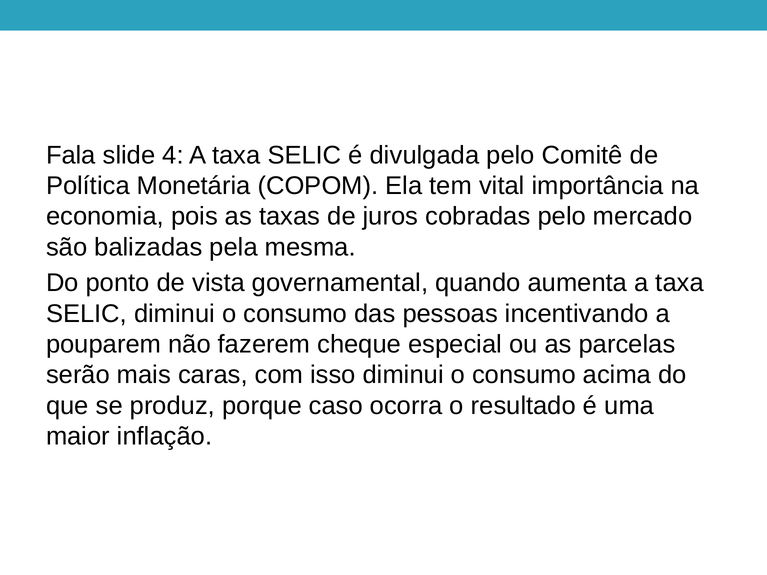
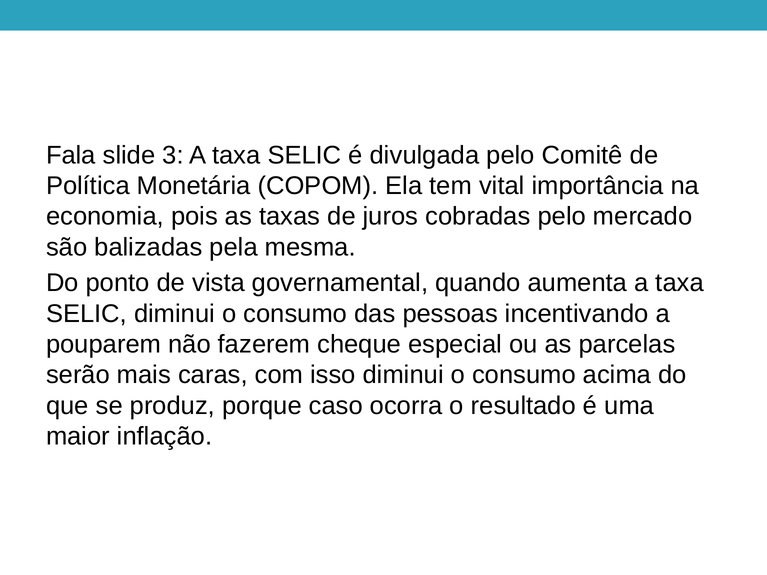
4: 4 -> 3 (173, 155)
